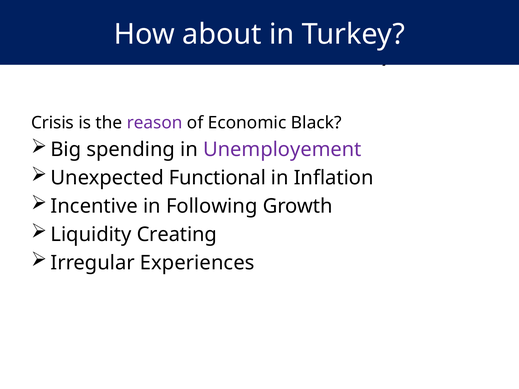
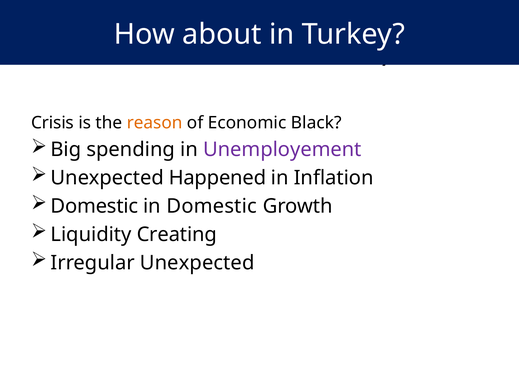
reason colour: purple -> orange (155, 123)
Functional: Functional -> Happened (217, 178)
Incentive: Incentive -> Domestic (94, 206)
in Following: Following -> Domestic (212, 206)
Irregular Experiences: Experiences -> Unexpected (197, 263)
